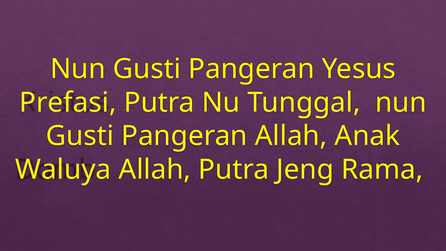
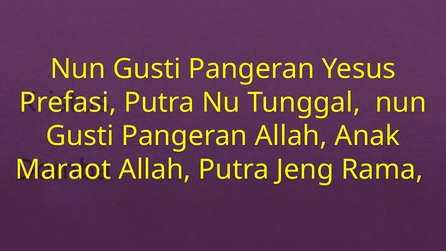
Waluya: Waluya -> Maraot (63, 169)
